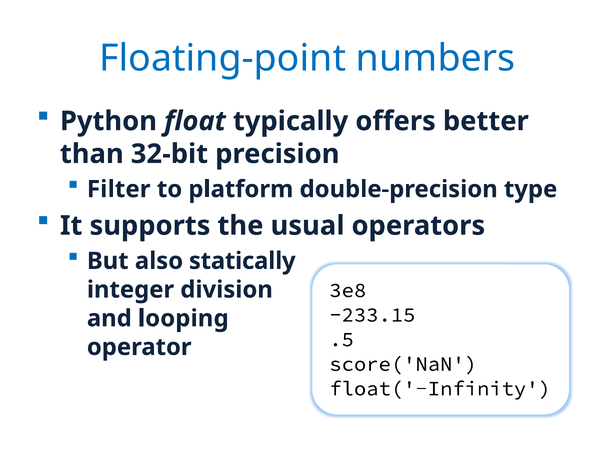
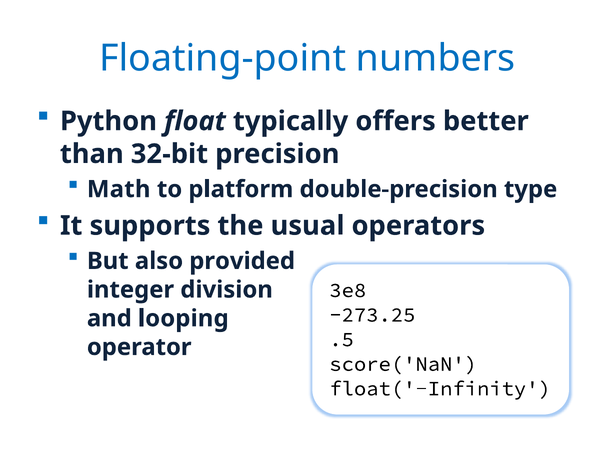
Filter: Filter -> Math (119, 189)
statically: statically -> provided (242, 261)
-233.15: -233.15 -> -273.25 (372, 315)
